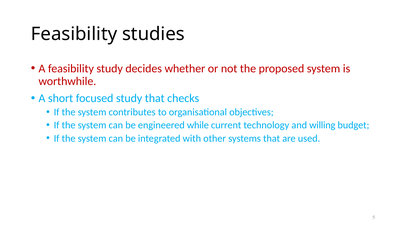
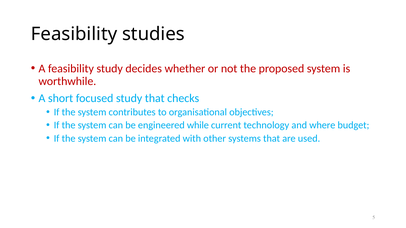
willing: willing -> where (322, 126)
